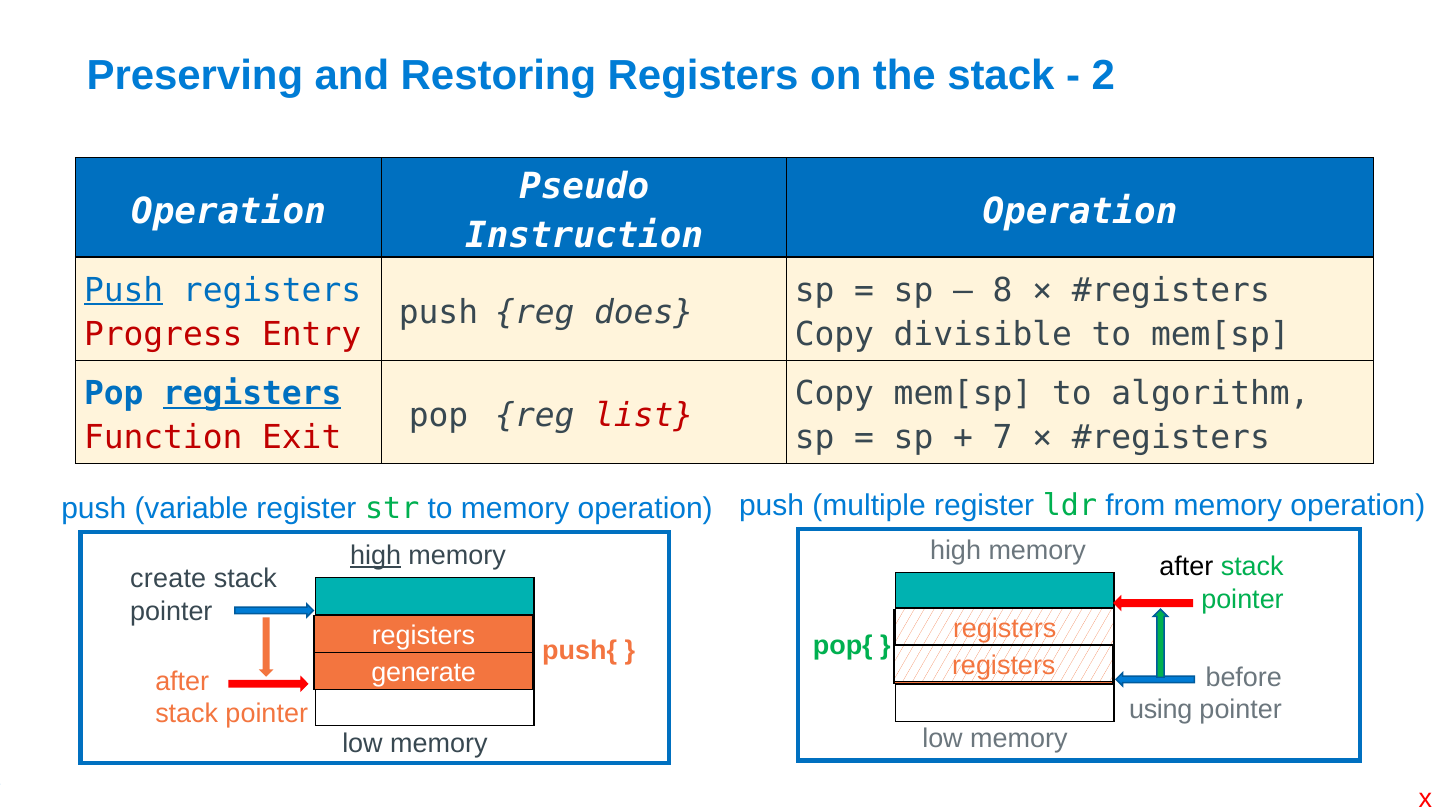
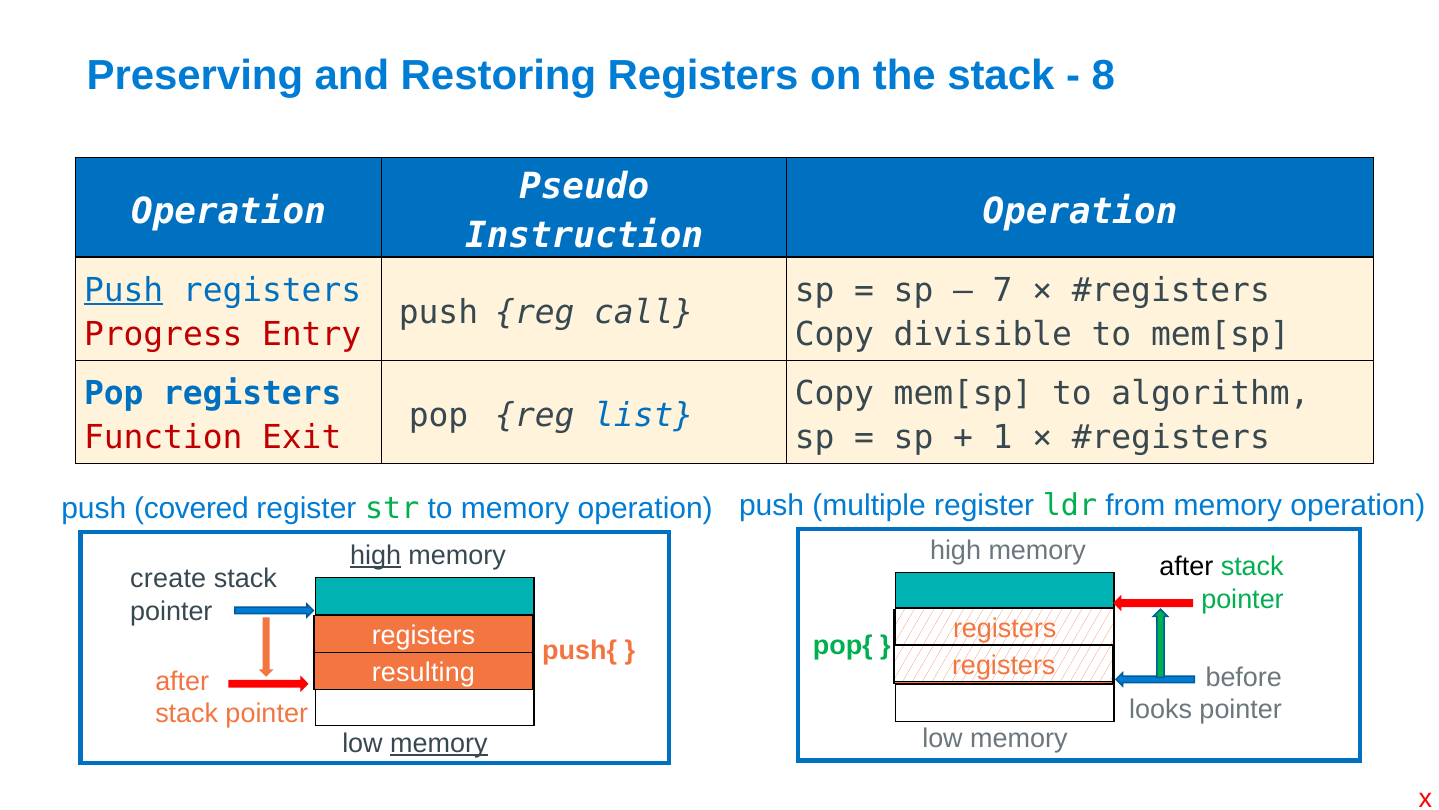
2: 2 -> 8 (1103, 76)
8: 8 -> 7 (1003, 290)
does: does -> call (644, 312)
registers underline: present -> none (252, 393)
list colour: red -> blue (644, 415)
7: 7 -> 1 (1003, 437)
variable: variable -> covered (192, 509)
generate: generate -> resulting (423, 672)
using: using -> looks (1161, 710)
memory underline: none -> present (439, 743)
